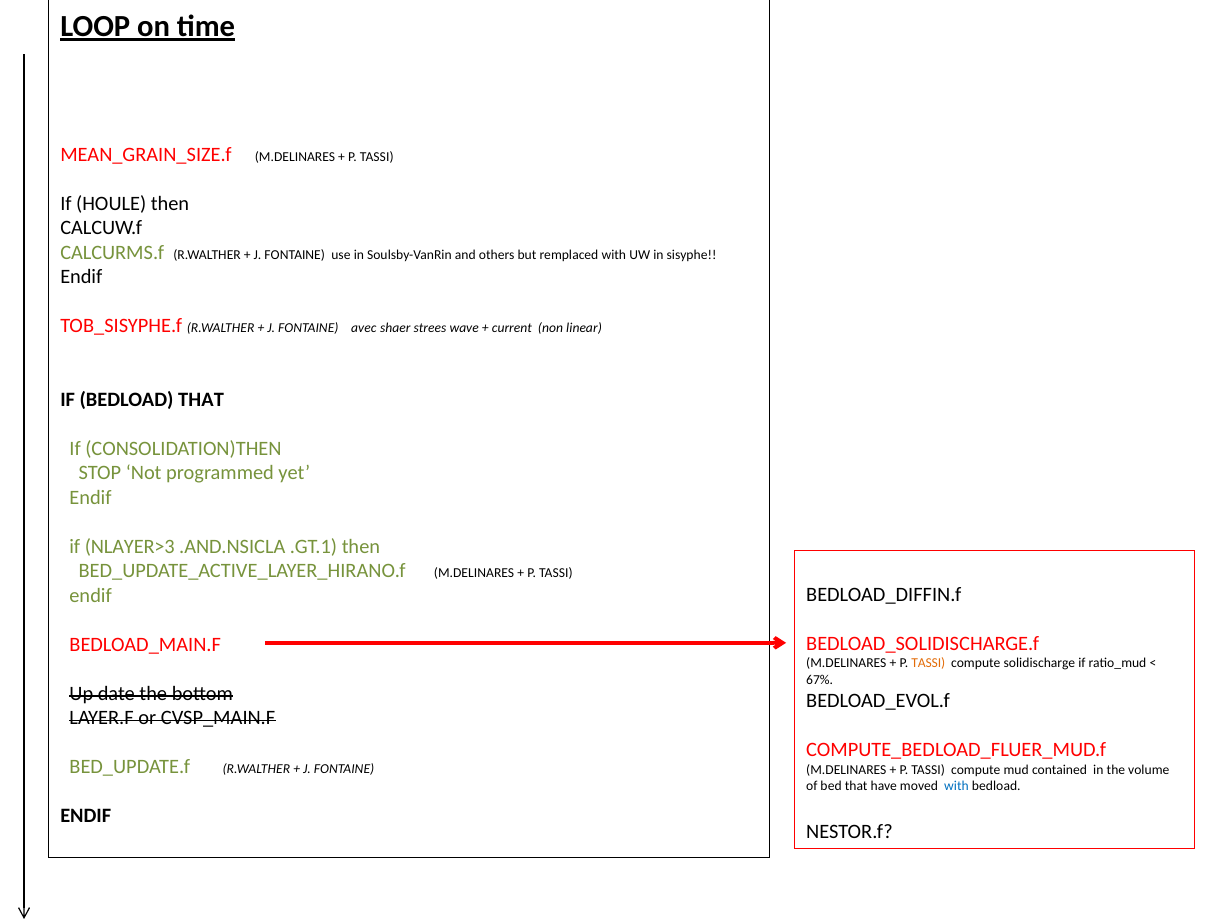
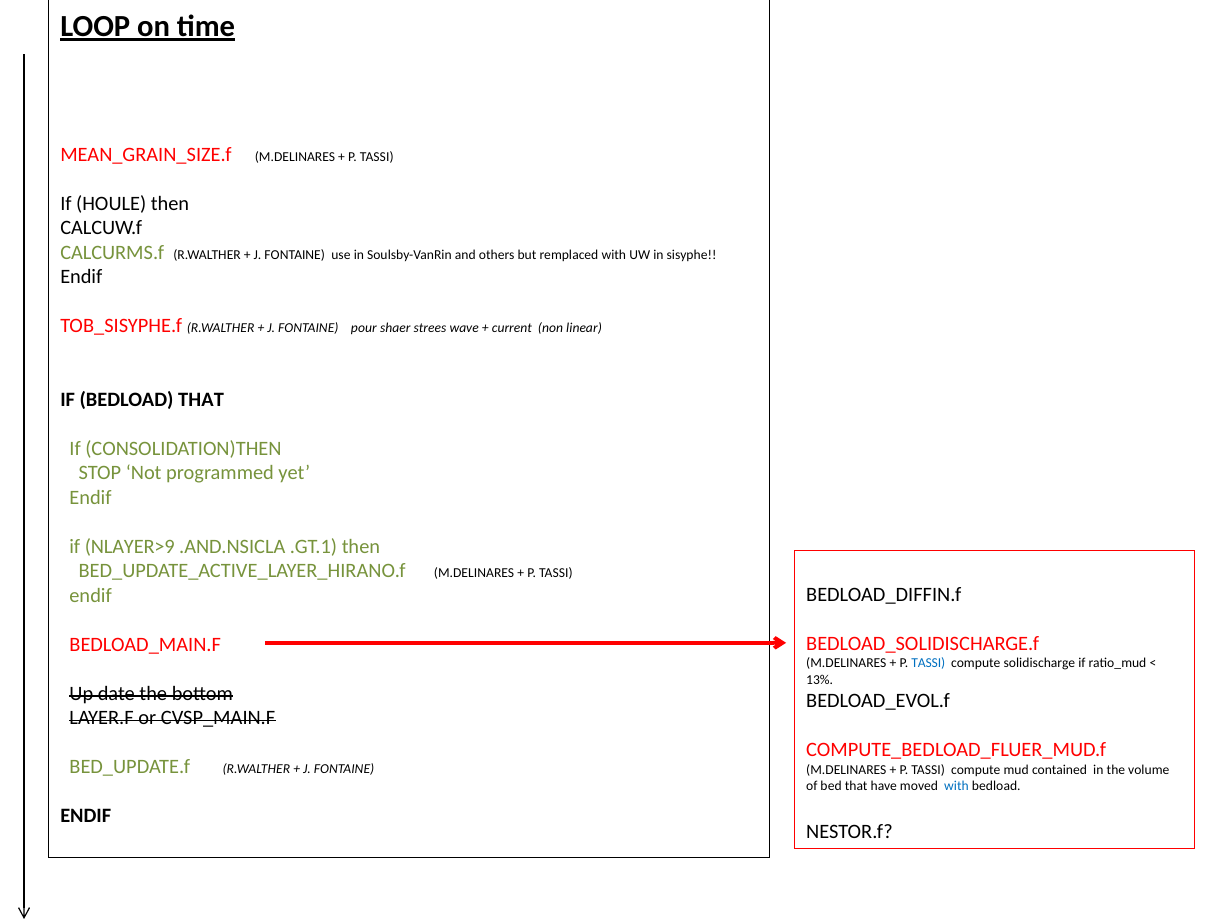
avec: avec -> pour (364, 328)
NLAYER>3: NLAYER>3 -> NLAYER>9 (130, 546)
TASSI colour: orange -> blue (928, 663)
67%: 67% -> 13% (820, 680)
